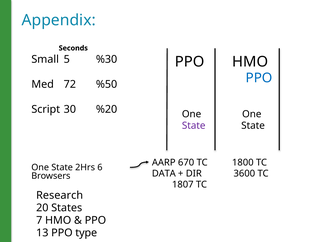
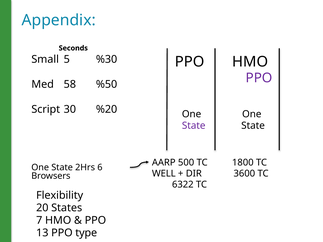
PPO colour: blue -> purple (259, 78)
72: 72 -> 58 (70, 84)
670: 670 -> 500 (186, 163)
DATA: DATA -> WELL (164, 174)
1807: 1807 -> 6322 (183, 185)
Research: Research -> Flexibility (60, 195)
